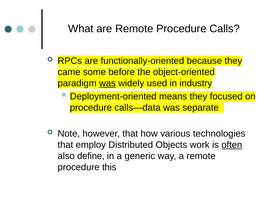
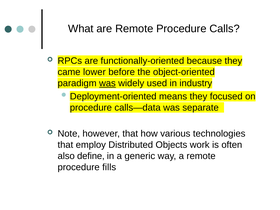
some: some -> lower (94, 72)
often underline: present -> none (232, 145)
this: this -> fills (109, 167)
